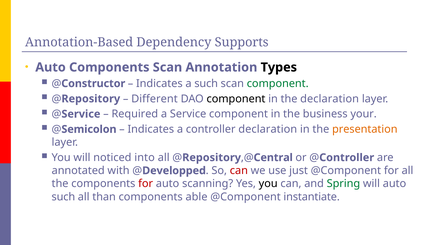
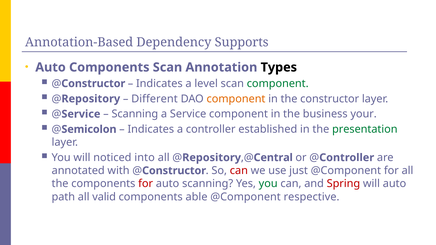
a such: such -> level (206, 84)
component colour: black -> orange (236, 99)
the declaration: declaration -> constructor (330, 99)
Required: Required -> Scanning (135, 114)
controller declaration: declaration -> established (268, 129)
presentation colour: orange -> green (365, 129)
Developped: Developped -> Constructor (174, 171)
you colour: black -> green (268, 184)
Spring colour: green -> red (343, 184)
such: such -> path (63, 197)
than: than -> valid (104, 197)
instantiate: instantiate -> respective (312, 197)
